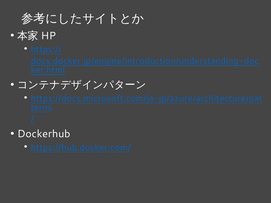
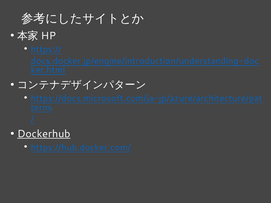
Dockerhub underline: none -> present (44, 134)
